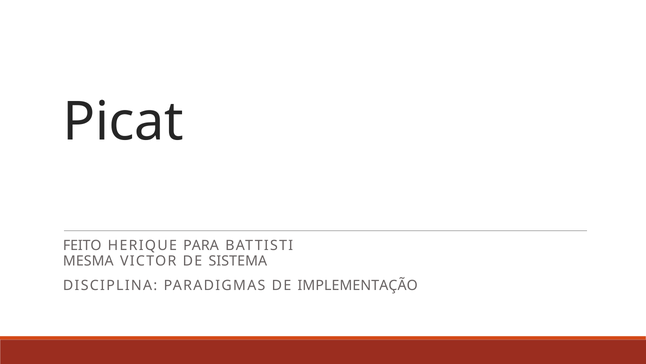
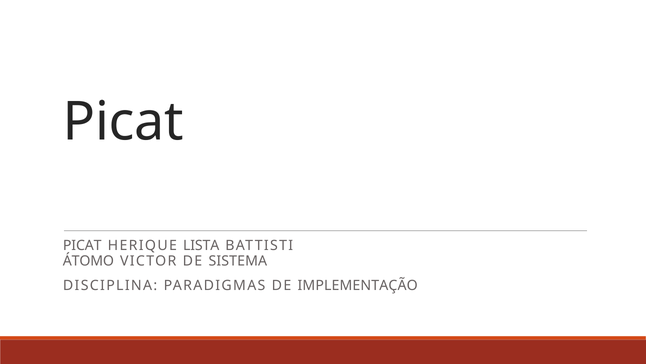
FEITO: FEITO -> PICAT (82, 245)
PARA: PARA -> LISTA (201, 245)
MESMA: MESMA -> ÁTOMO (88, 260)
